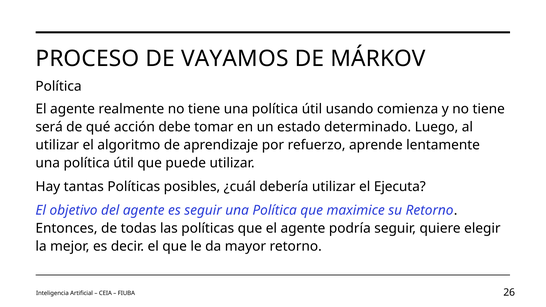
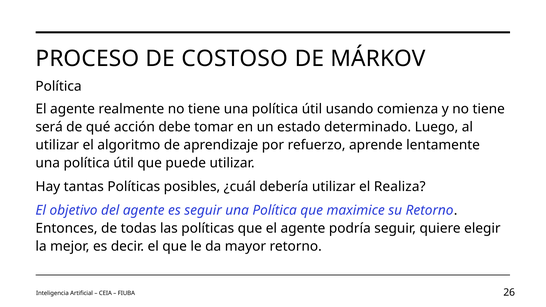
VAYAMOS: VAYAMOS -> COSTOSO (235, 59)
Ejecuta: Ejecuta -> Realiza (400, 187)
